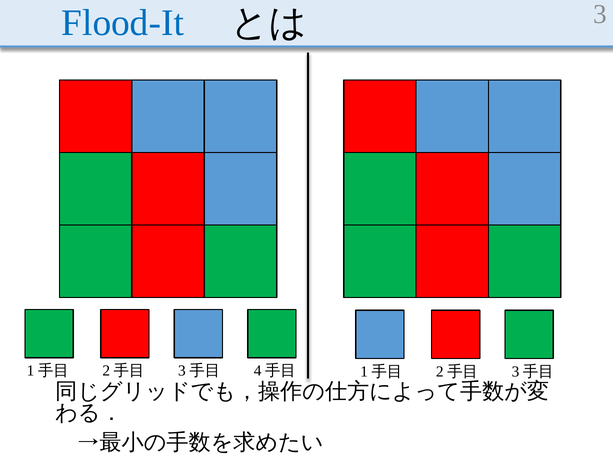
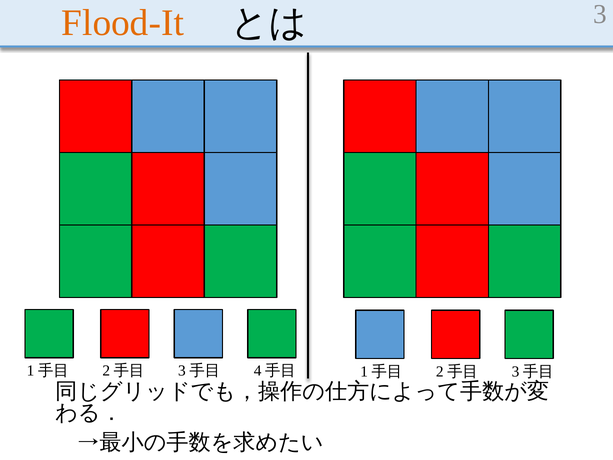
Flood-It colour: blue -> orange (123, 23)
